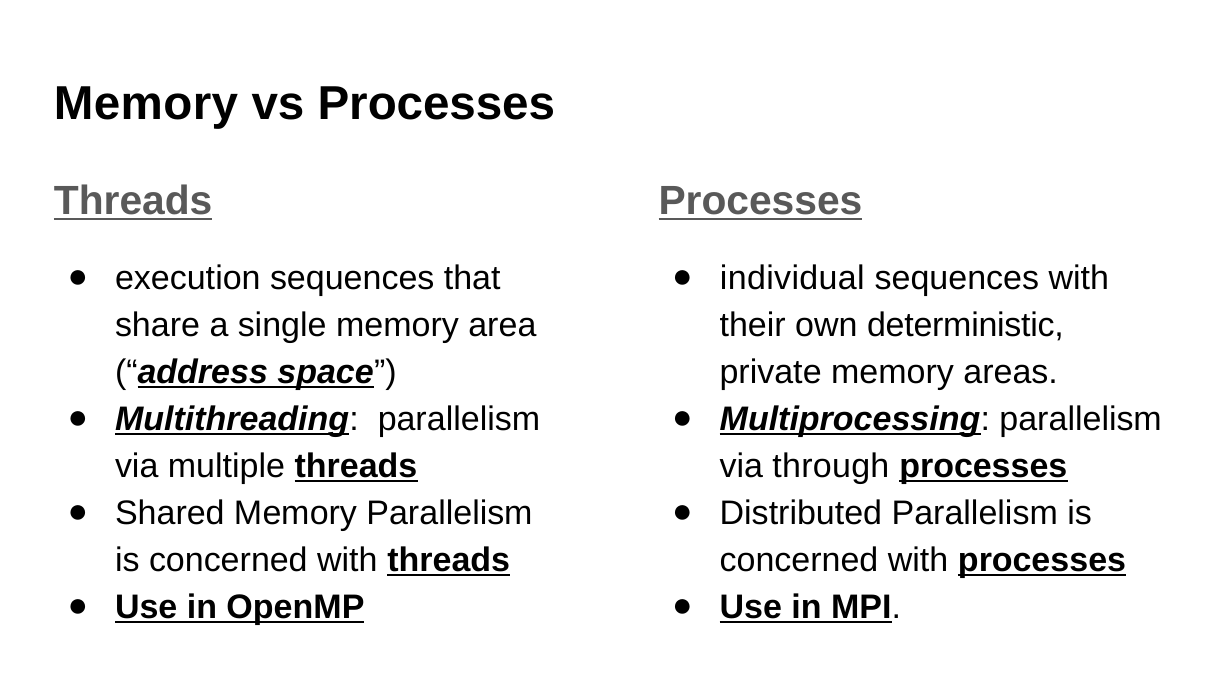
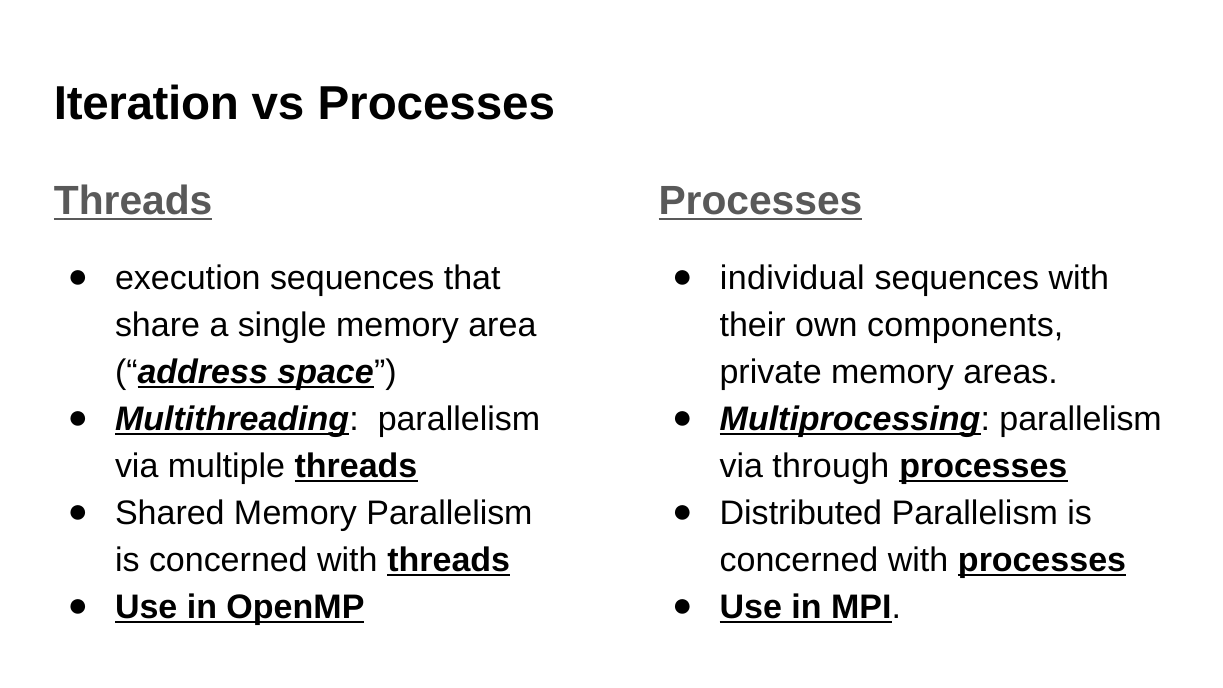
Memory: Memory -> Iteration (146, 104)
deterministic: deterministic -> components (965, 326)
